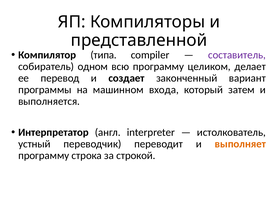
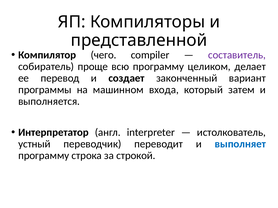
типа: типа -> чего (104, 55)
одном: одном -> проще (93, 67)
выполняет colour: orange -> blue (240, 144)
